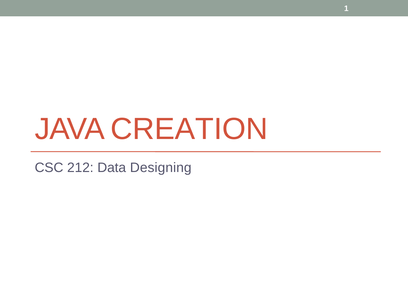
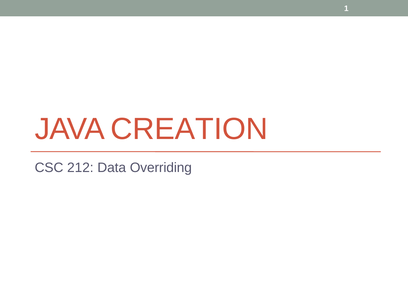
Designing: Designing -> Overriding (161, 168)
